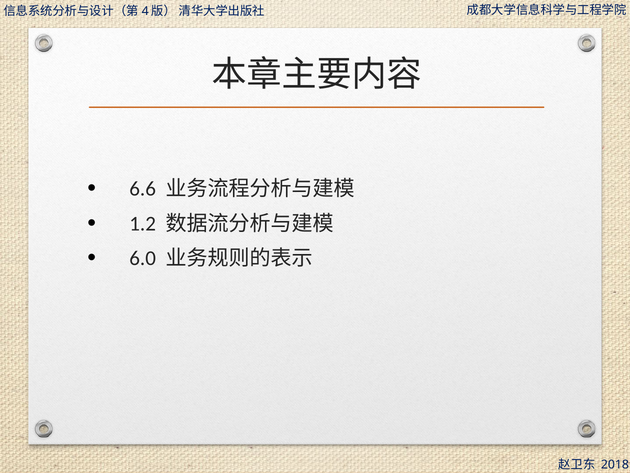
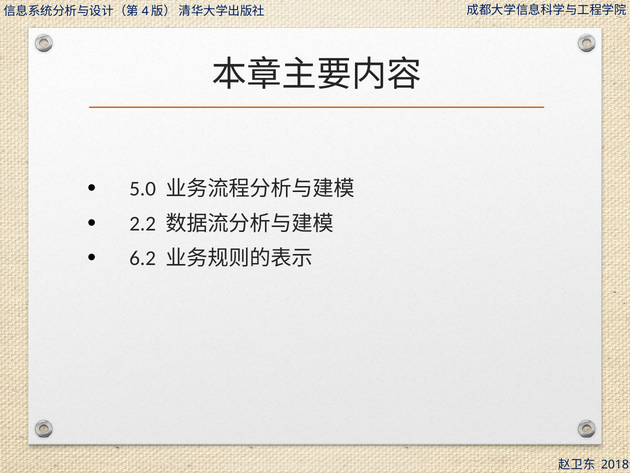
6.6: 6.6 -> 5.0 (143, 189)
1.2: 1.2 -> 2.2 (143, 223)
6.0: 6.0 -> 6.2 (143, 258)
